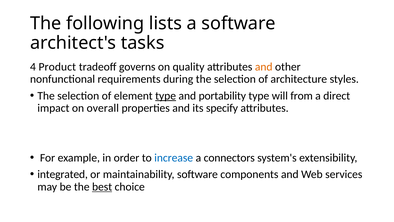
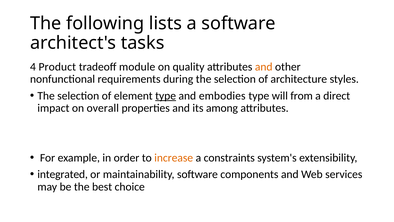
governs: governs -> module (137, 67)
portability: portability -> embodies (222, 96)
specify: specify -> among (222, 108)
increase colour: blue -> orange (174, 158)
connectors: connectors -> constraints (229, 158)
best underline: present -> none (102, 186)
